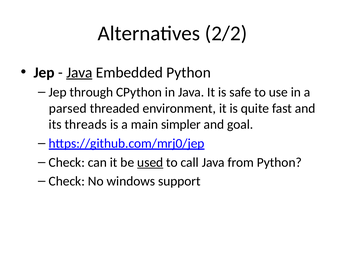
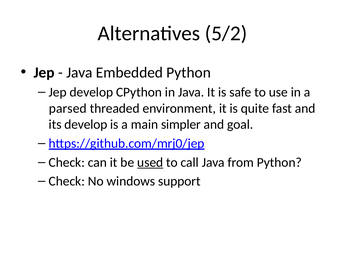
2/2: 2/2 -> 5/2 (226, 33)
Java underline: present -> none (79, 72)
Jep through: through -> develop (91, 92)
its threads: threads -> develop (86, 124)
